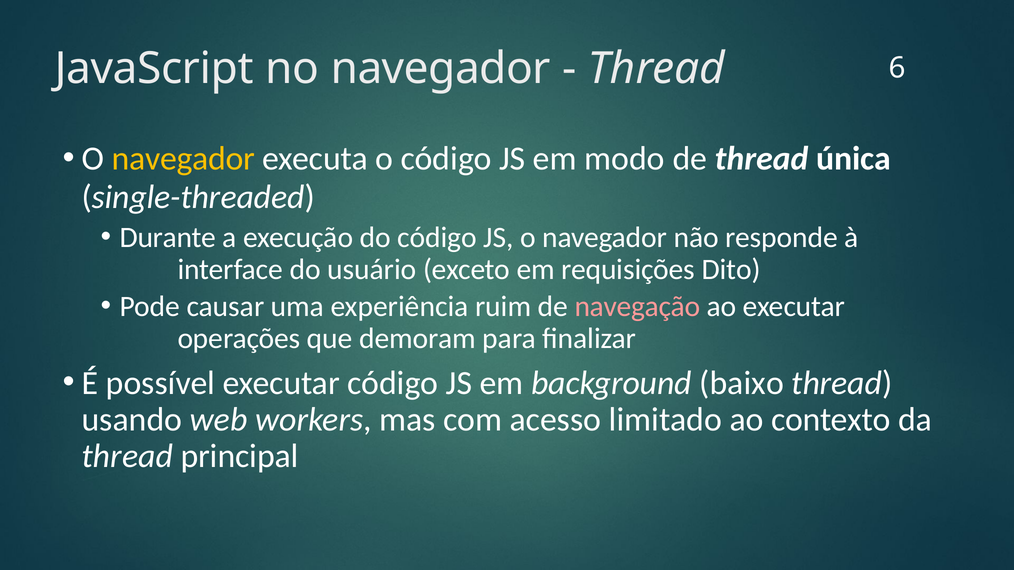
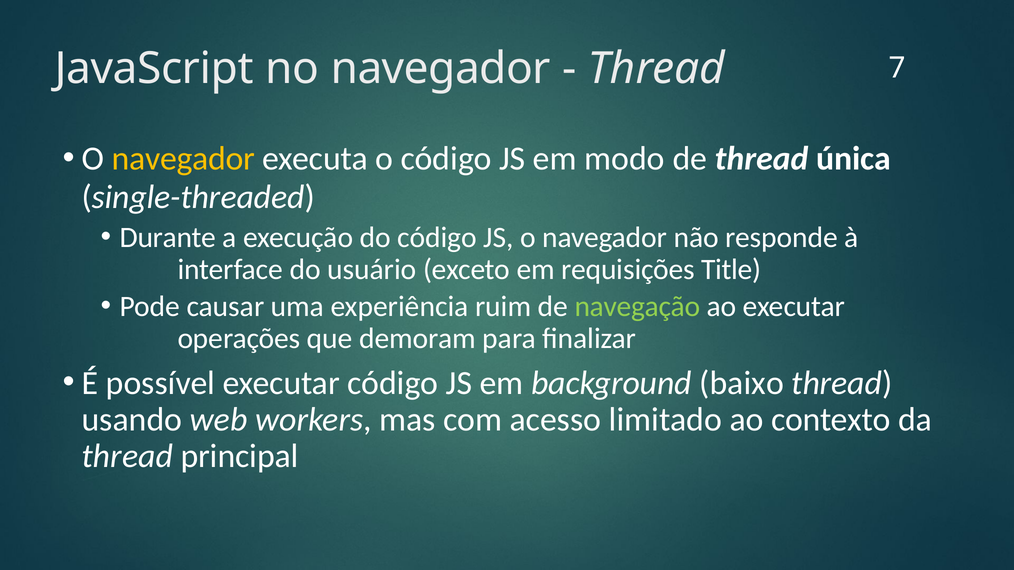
6: 6 -> 7 (897, 68)
Dito: Dito -> Title (731, 269)
navegação colour: pink -> light green (638, 307)
